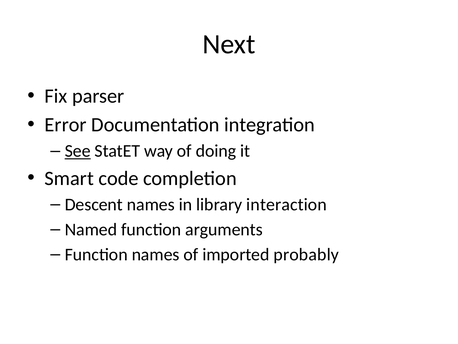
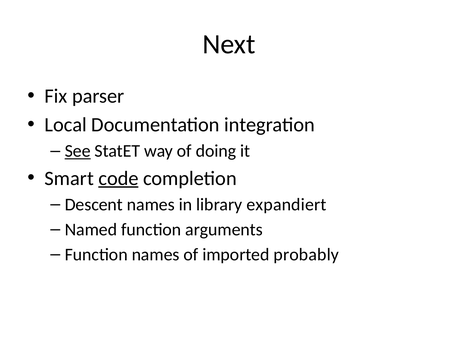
Error: Error -> Local (66, 125)
code underline: none -> present (119, 178)
interaction: interaction -> expandiert (287, 204)
